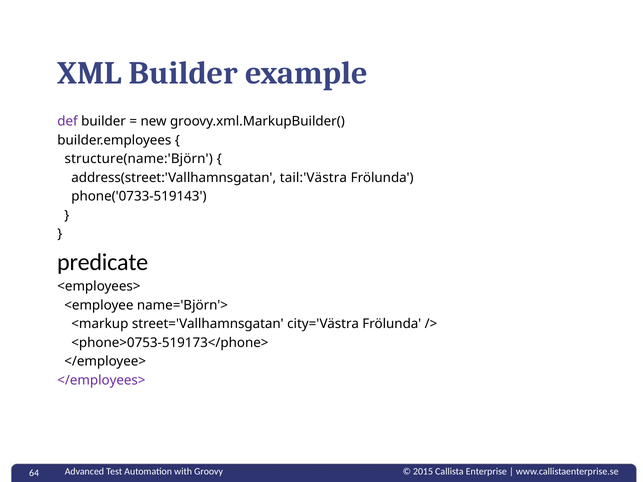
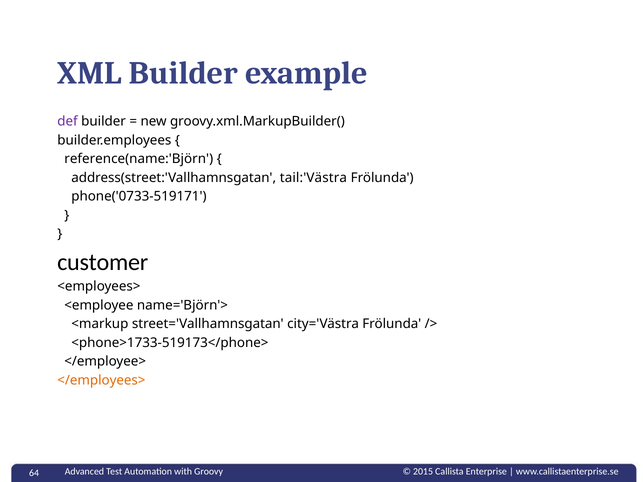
structure(name:'Björn: structure(name:'Björn -> reference(name:'Björn (139, 159)
phone('0733-519143: phone('0733-519143 -> phone('0733-519171 (139, 197)
predicate: predicate -> customer (103, 262)
<phone>0753-519173</phone>: <phone>0753-519173</phone> -> <phone>1733-519173</phone> (170, 343)
</employees> colour: purple -> orange (101, 380)
